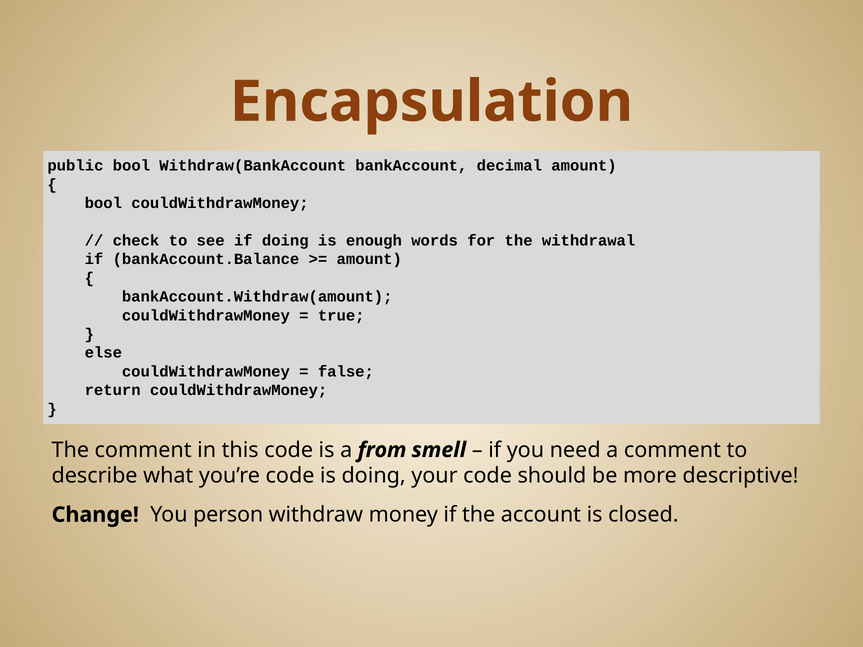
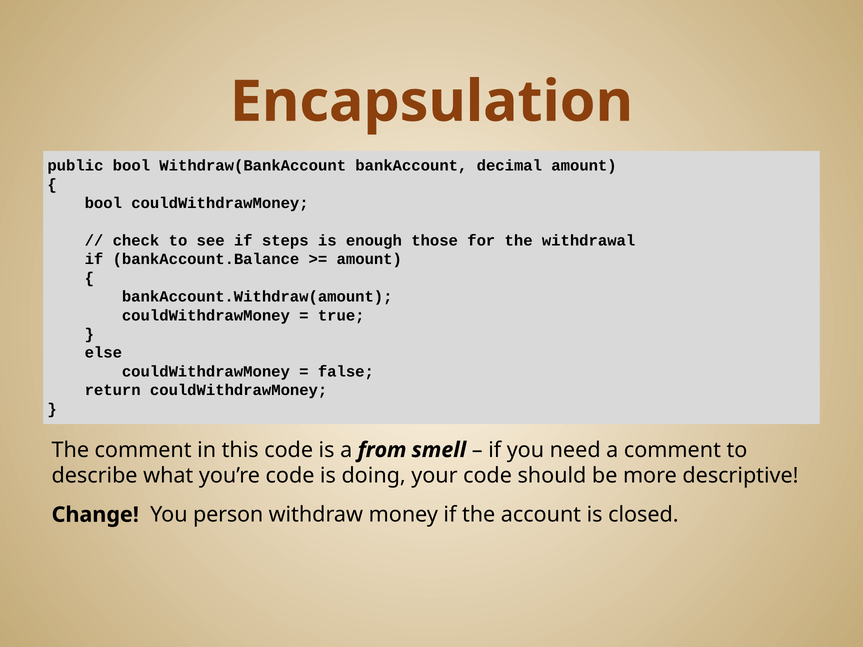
if doing: doing -> steps (285, 241)
words: words -> those (435, 241)
